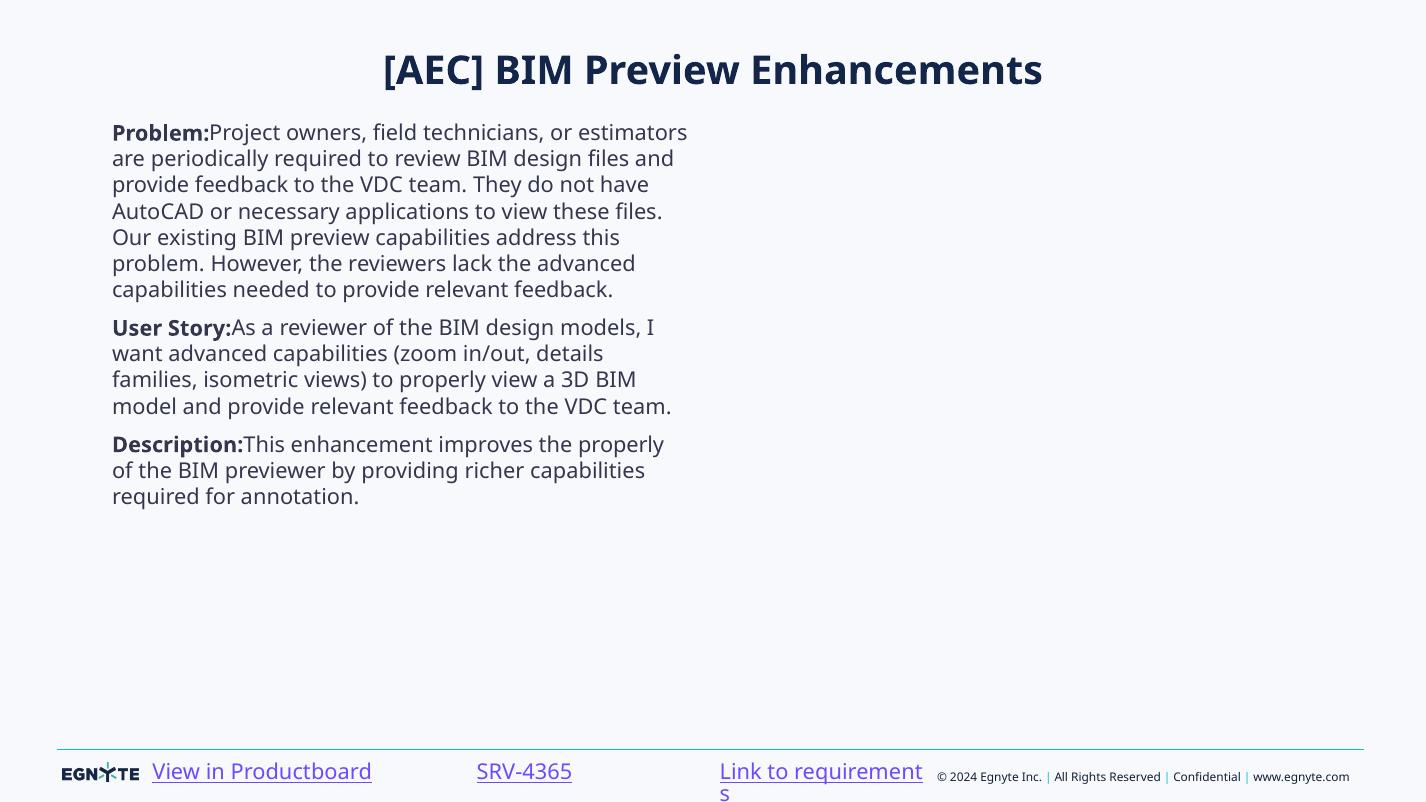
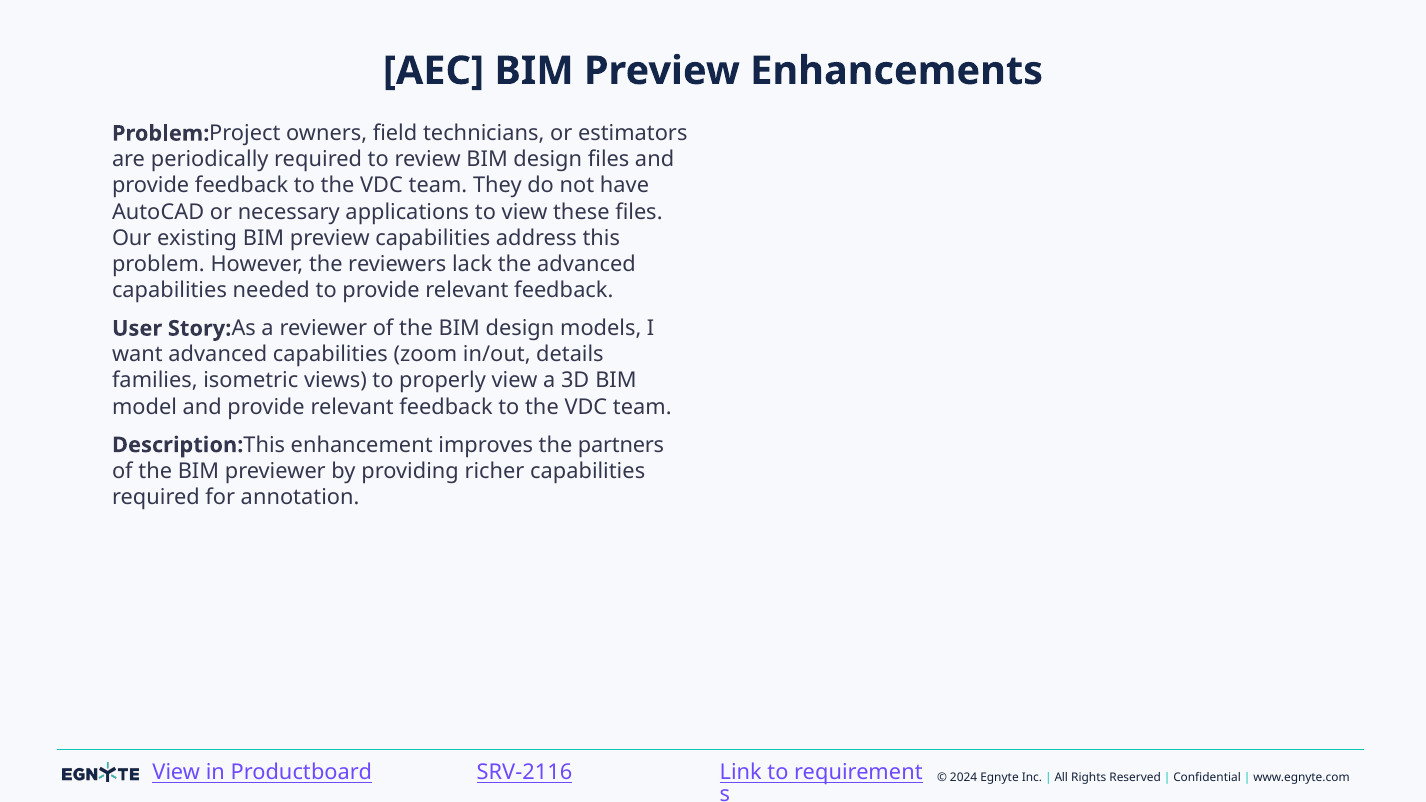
the properly: properly -> partners (621, 445)
SRV-4365: SRV-4365 -> SRV-2116 (524, 773)
